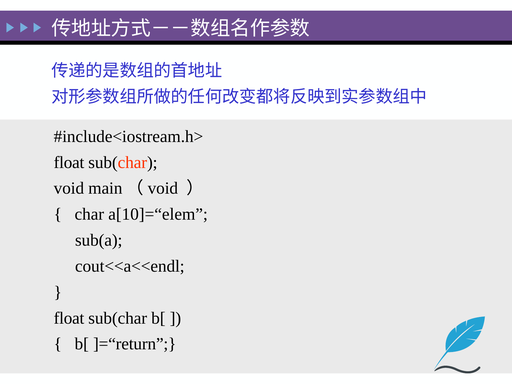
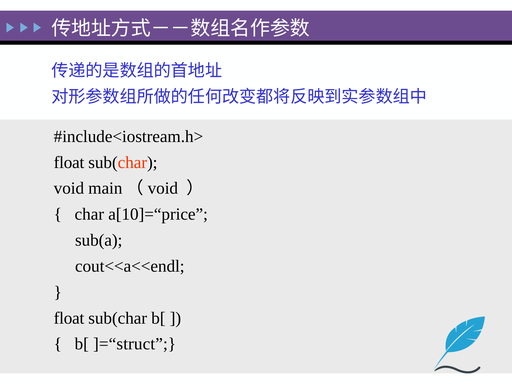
a[10]=“elem: a[10]=“elem -> a[10]=“price (158, 214)
]=“return: ]=“return -> ]=“struct (135, 344)
